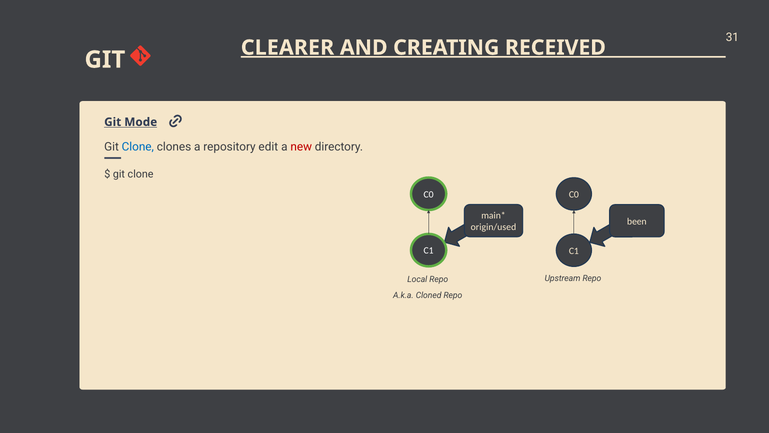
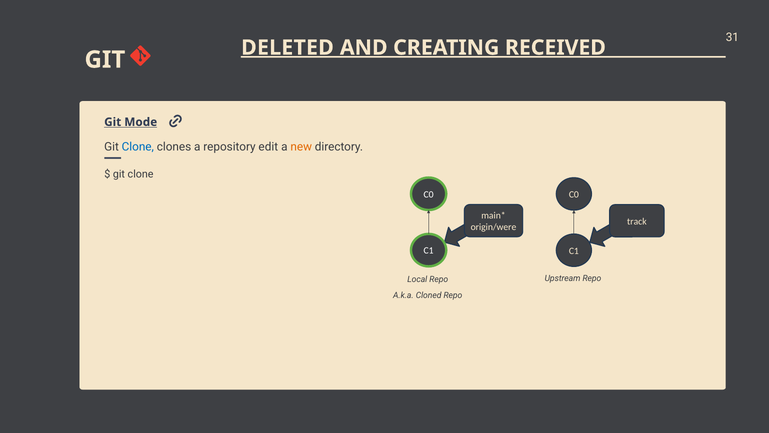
CLEARER: CLEARER -> DELETED (287, 48)
new colour: red -> orange (301, 147)
been: been -> track (637, 221)
origin/used: origin/used -> origin/were (493, 227)
